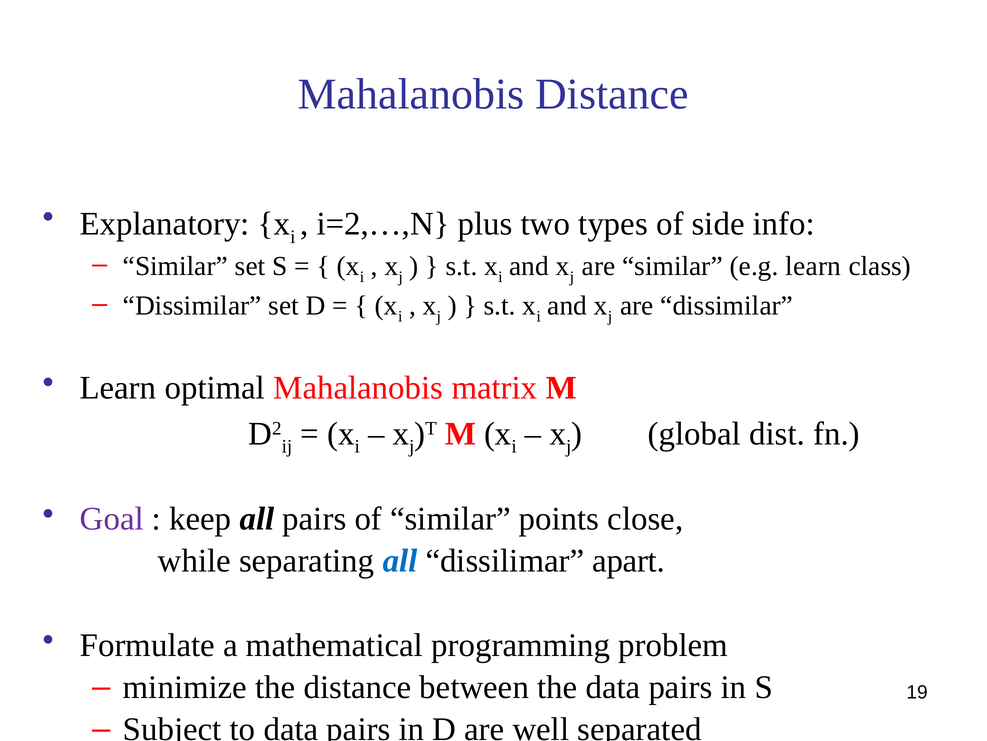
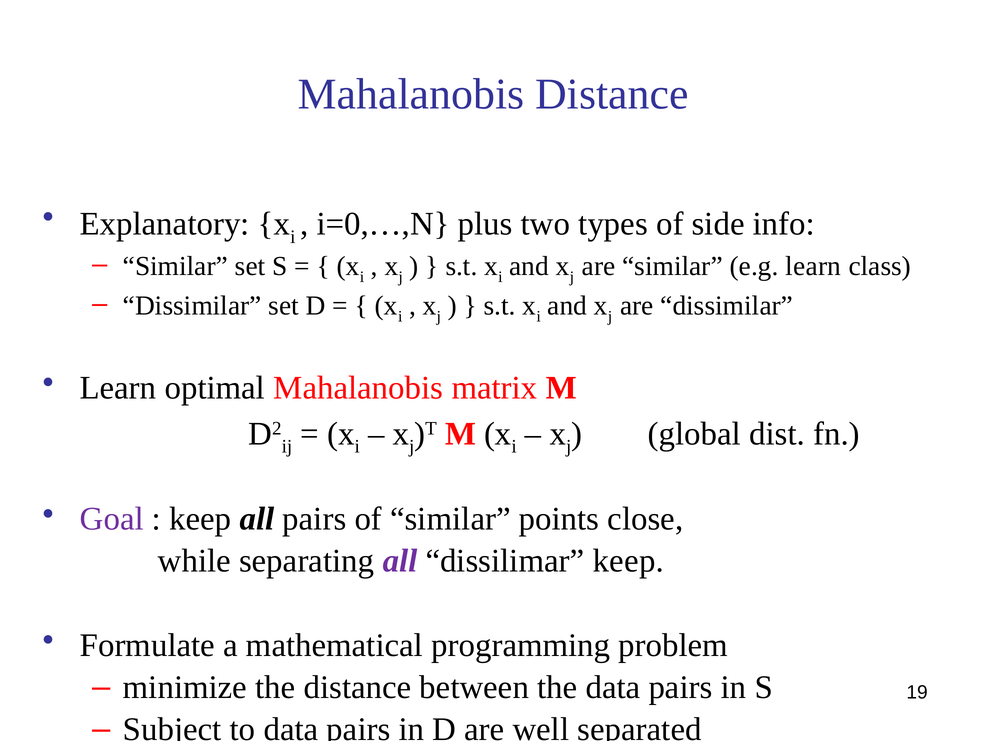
i=2,…,N: i=2,…,N -> i=0,…,N (383, 224)
all colour: blue -> purple (400, 561)
dissilimar apart: apart -> keep (628, 561)
